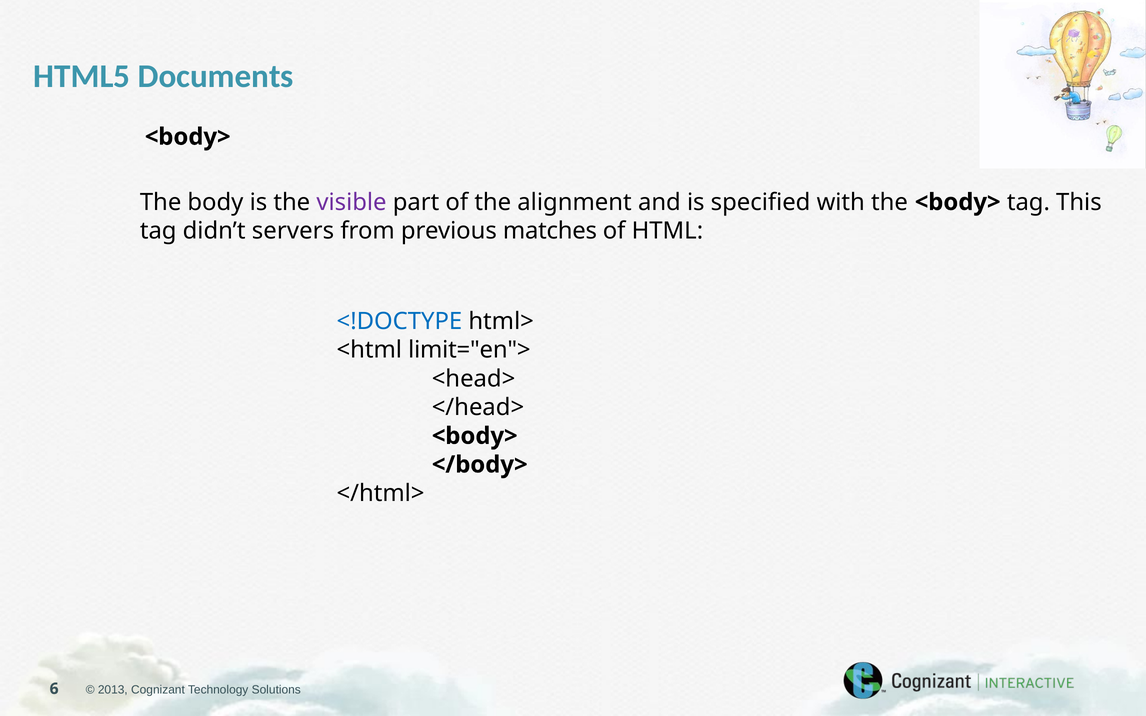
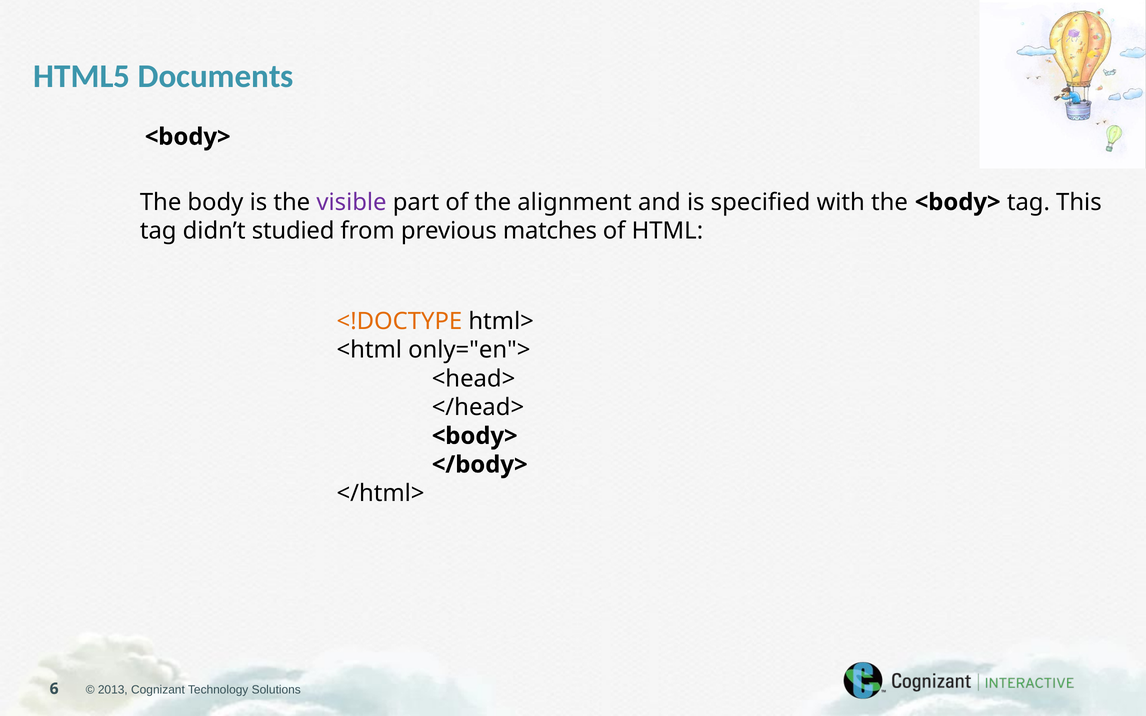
servers: servers -> studied (293, 231)
<!DOCTYPE colour: blue -> orange (399, 322)
limit="en">: limit="en"> -> only="en"> (469, 350)
